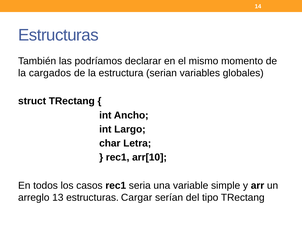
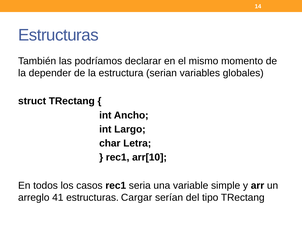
cargados: cargados -> depender (50, 73)
13: 13 -> 41 (58, 198)
